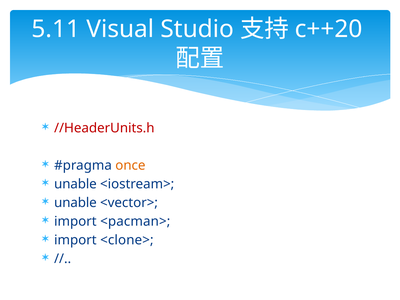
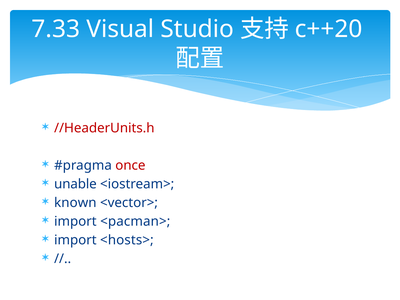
5.11: 5.11 -> 7.33 (56, 29)
once colour: orange -> red (130, 165)
unable: unable -> known (75, 203)
<clone>: <clone> -> <hosts> (127, 240)
